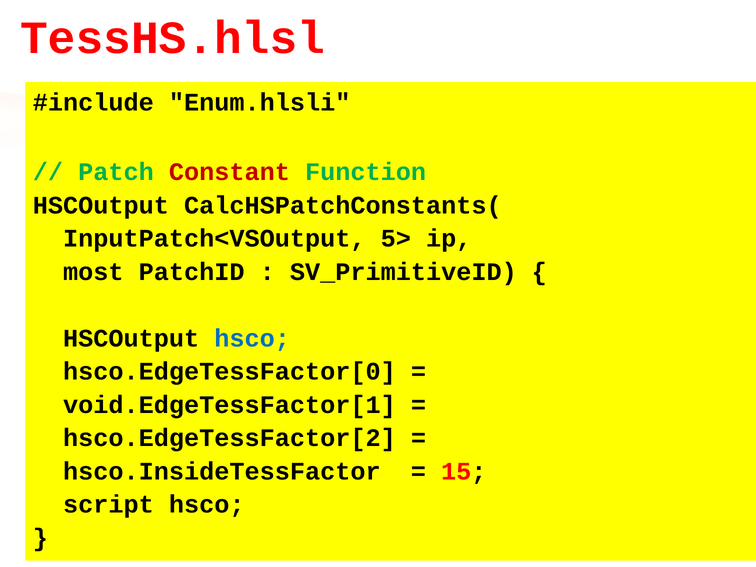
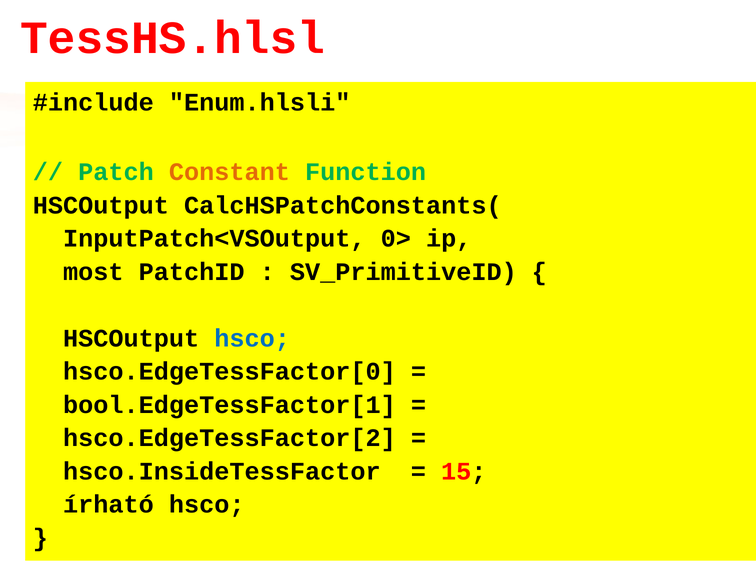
Constant colour: red -> orange (229, 172)
5>: 5> -> 0> (396, 239)
void.EdgeTessFactor[1: void.EdgeTessFactor[1 -> bool.EdgeTessFactor[1 (229, 405)
script: script -> írható (108, 505)
